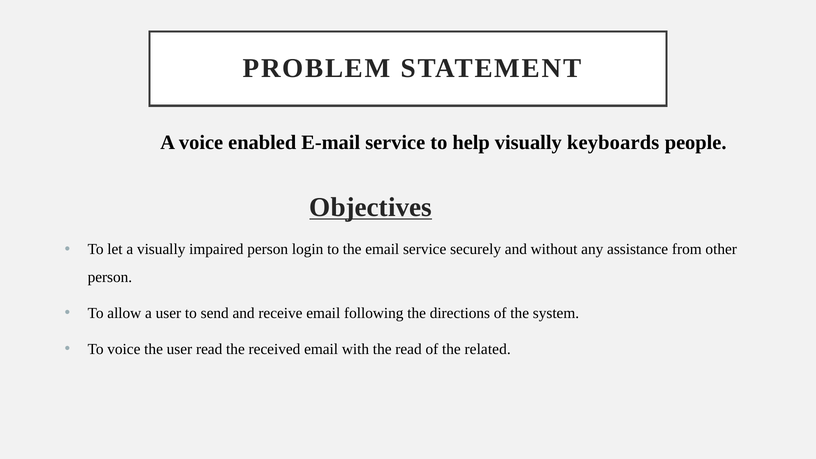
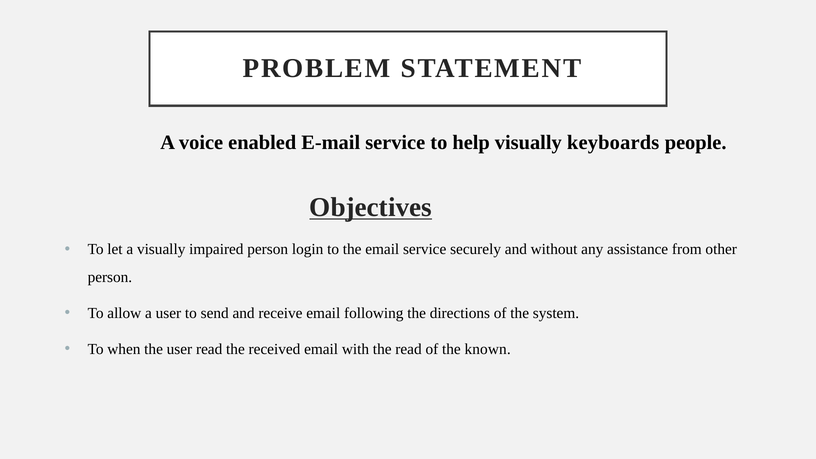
To voice: voice -> when (124, 349)
related: related -> known (488, 349)
